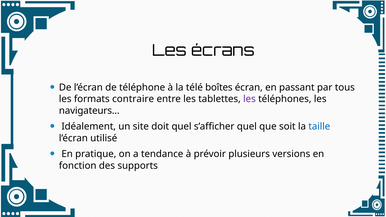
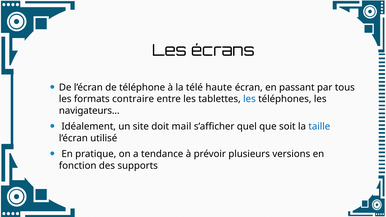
boîtes: boîtes -> haute (219, 88)
les colour: purple -> blue (249, 99)
doit quel: quel -> mail (181, 127)
